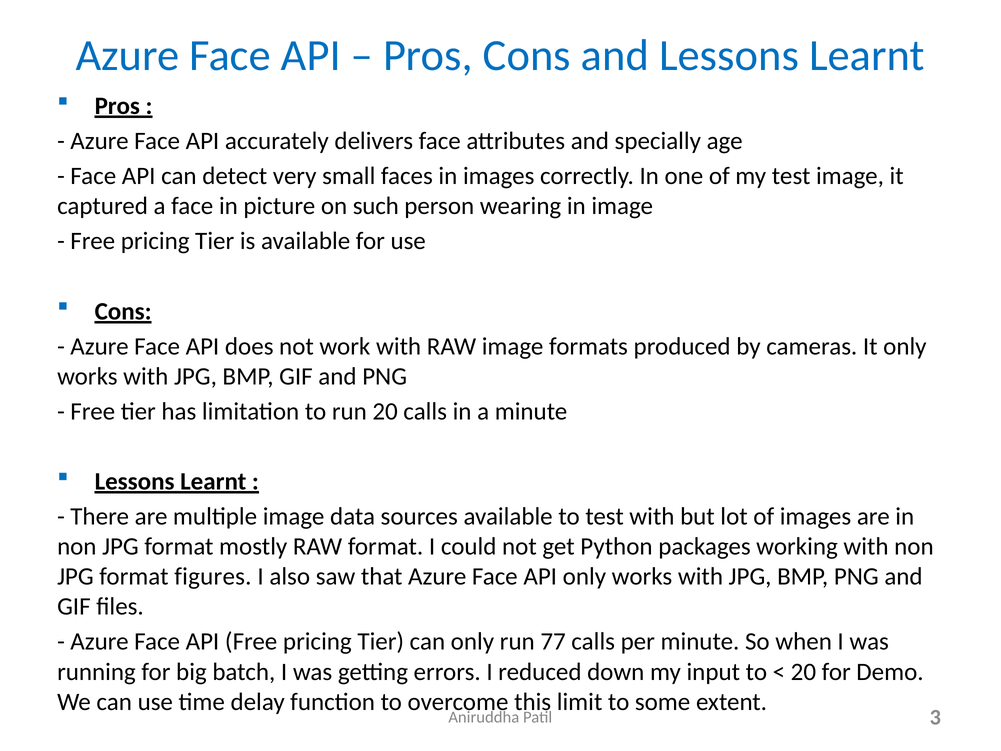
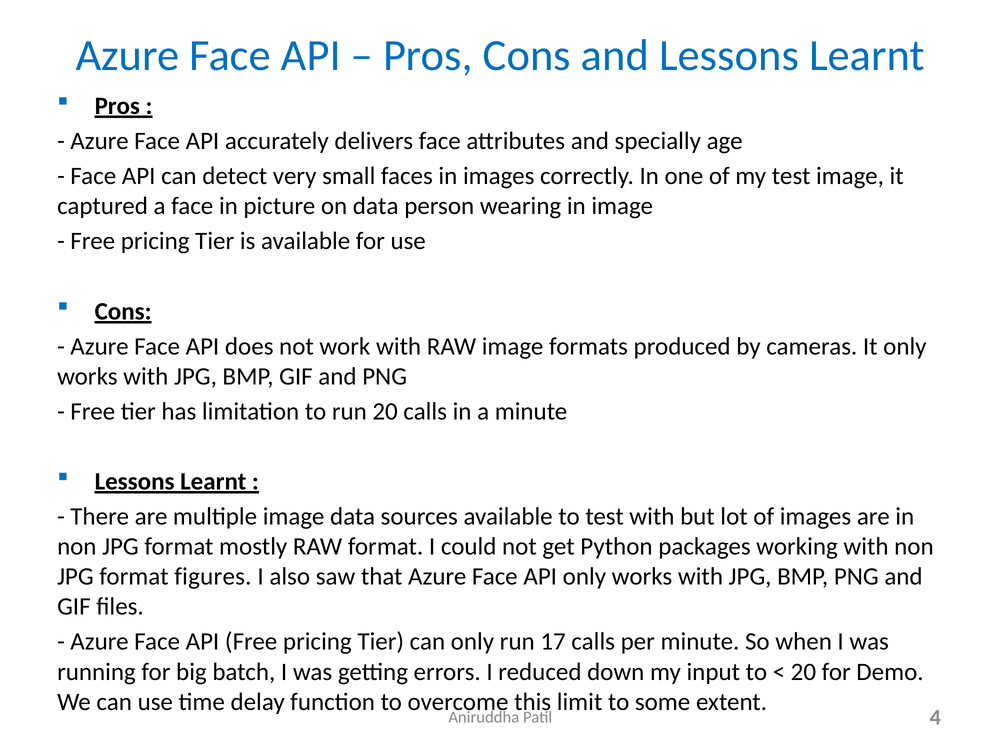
on such: such -> data (376, 206)
77: 77 -> 17 (553, 642)
3: 3 -> 4 (935, 717)
